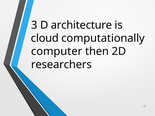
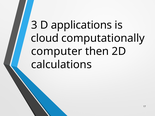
architecture: architecture -> applications (81, 25)
researchers: researchers -> calculations (61, 65)
